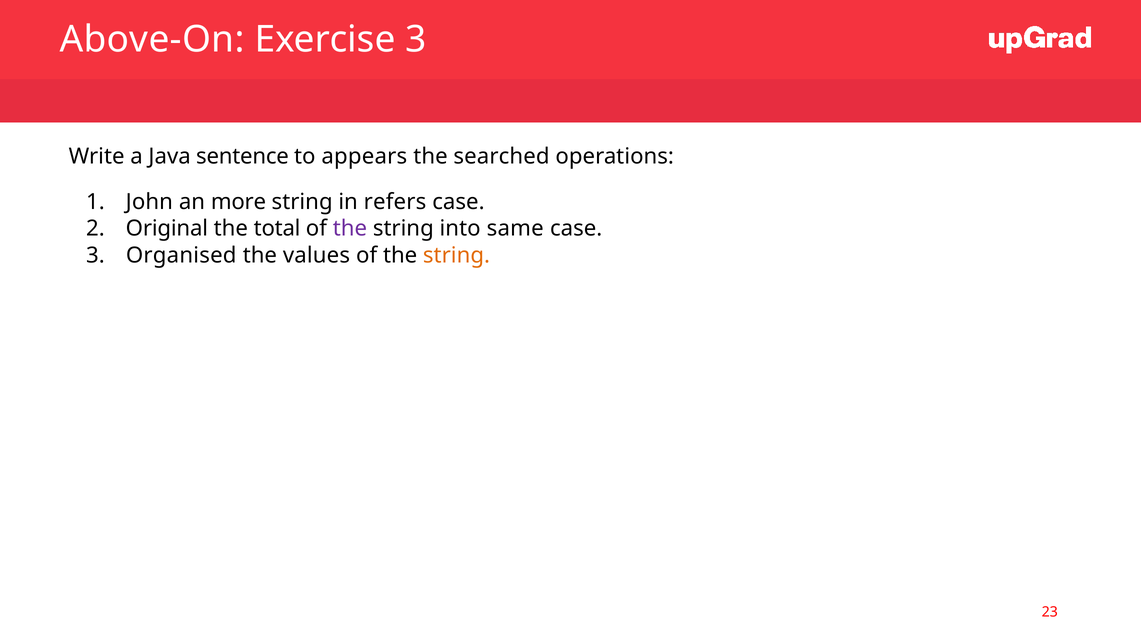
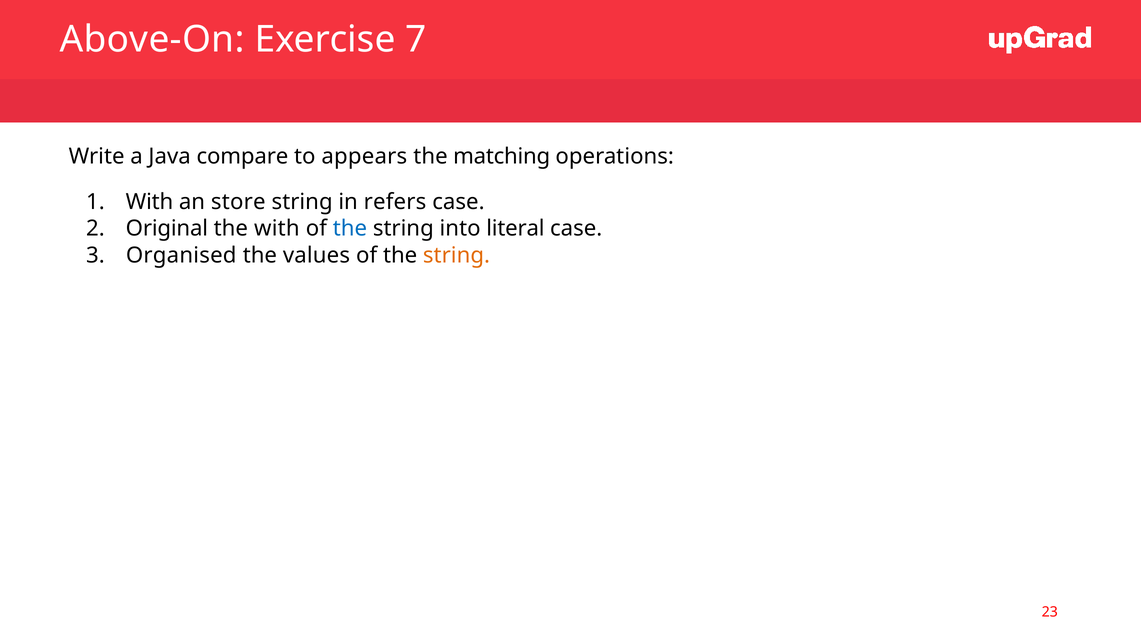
Exercise 3: 3 -> 7 (416, 39)
sentence: sentence -> compare (242, 156)
searched: searched -> matching (502, 156)
John: John -> With (149, 202)
more: more -> store (238, 202)
the total: total -> with (277, 229)
the colour: purple -> blue (350, 229)
same: same -> literal (515, 229)
